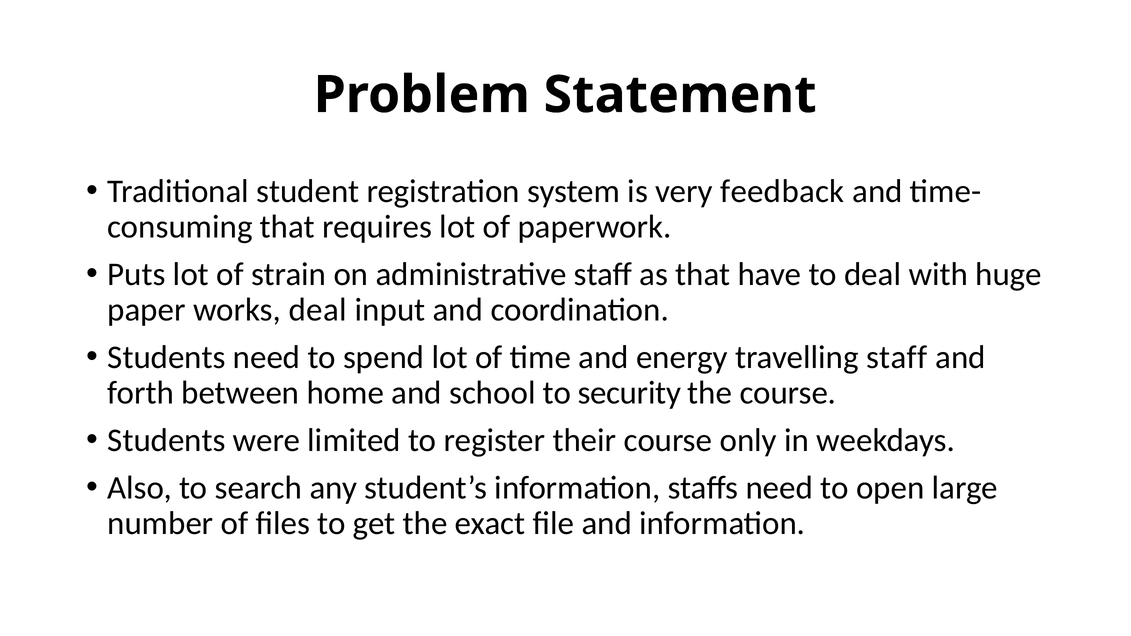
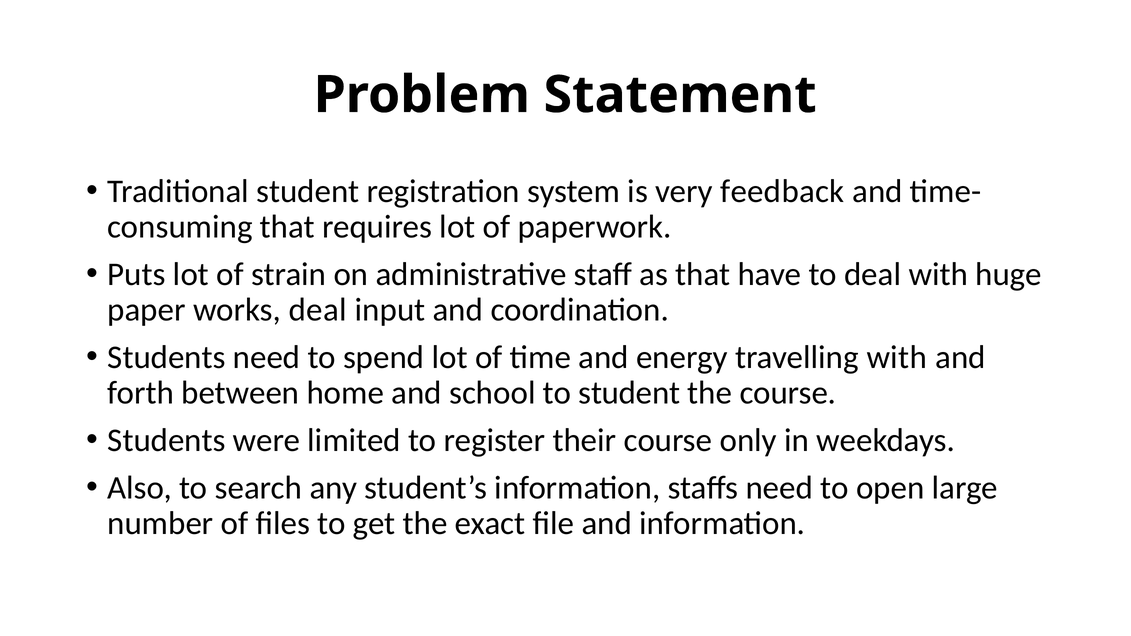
travelling staff: staff -> with (897, 357)
to security: security -> student (629, 393)
